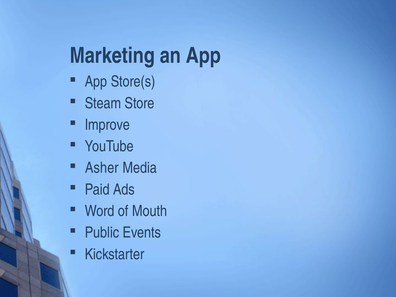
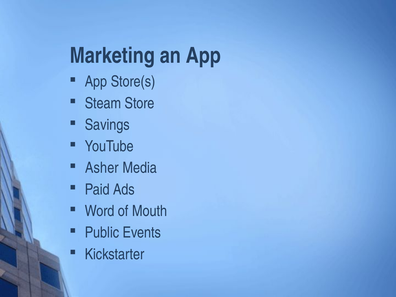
Improve: Improve -> Savings (107, 125)
